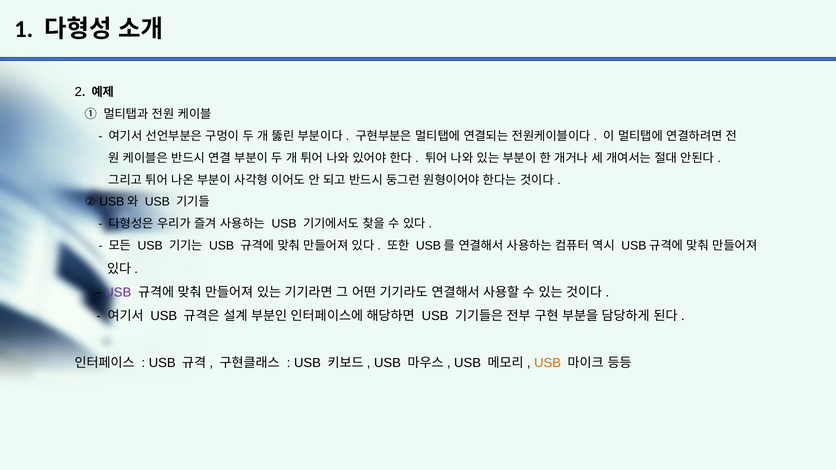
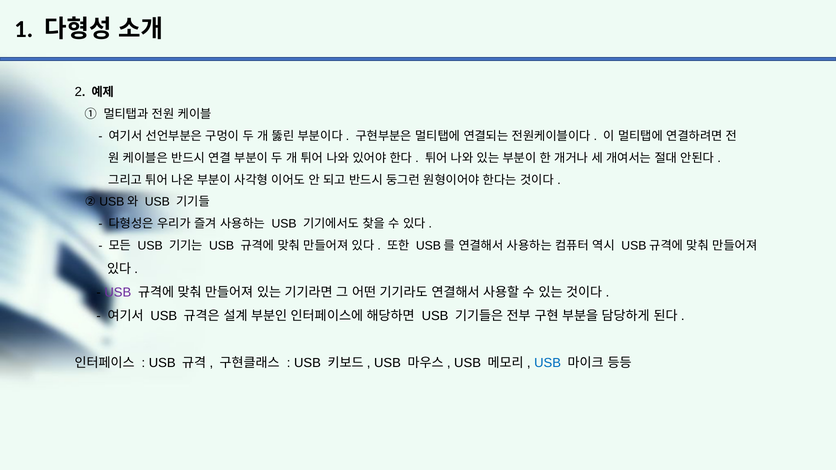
USB colour: orange -> blue (548, 363)
